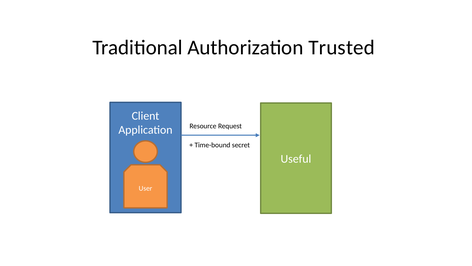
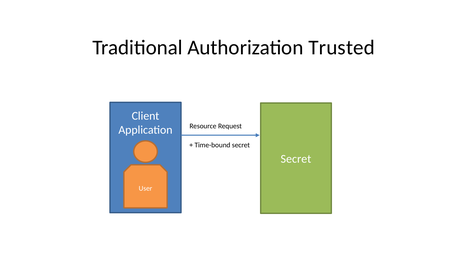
Useful: Useful -> Secret (296, 159)
